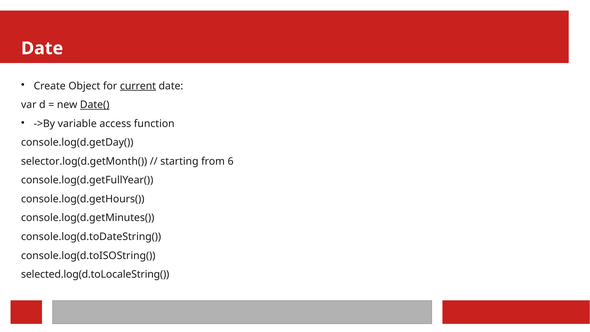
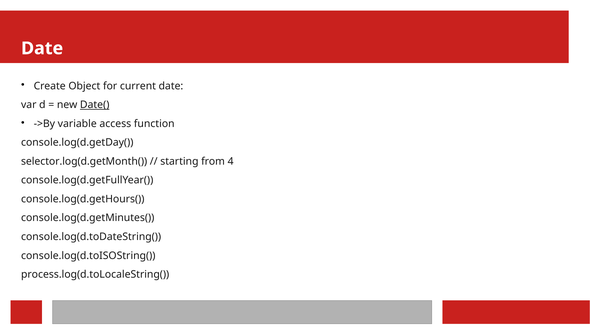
current underline: present -> none (138, 86)
6: 6 -> 4 (231, 161)
selected.log(d.toLocaleString(: selected.log(d.toLocaleString( -> process.log(d.toLocaleString( (95, 274)
